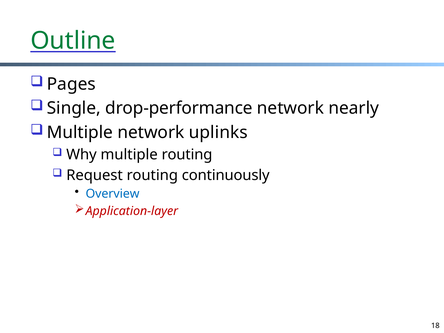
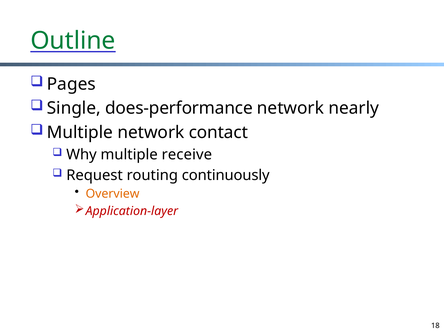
drop-performance: drop-performance -> does-performance (179, 108)
uplinks: uplinks -> contact (218, 132)
multiple routing: routing -> receive (187, 155)
Overview colour: blue -> orange (113, 194)
